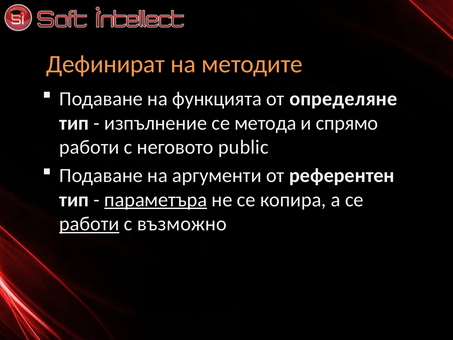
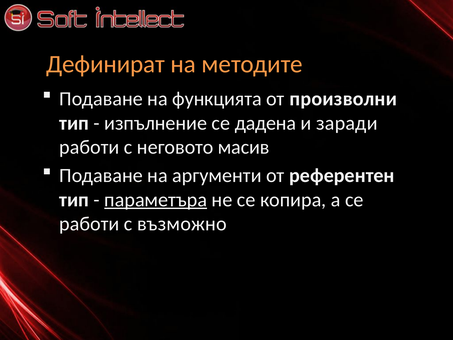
определяне: определяне -> произволни (343, 99)
метода: метода -> дадена (265, 123)
спрямо: спрямо -> заради (347, 123)
public: public -> масив (244, 147)
работи underline: present -> none (89, 224)
